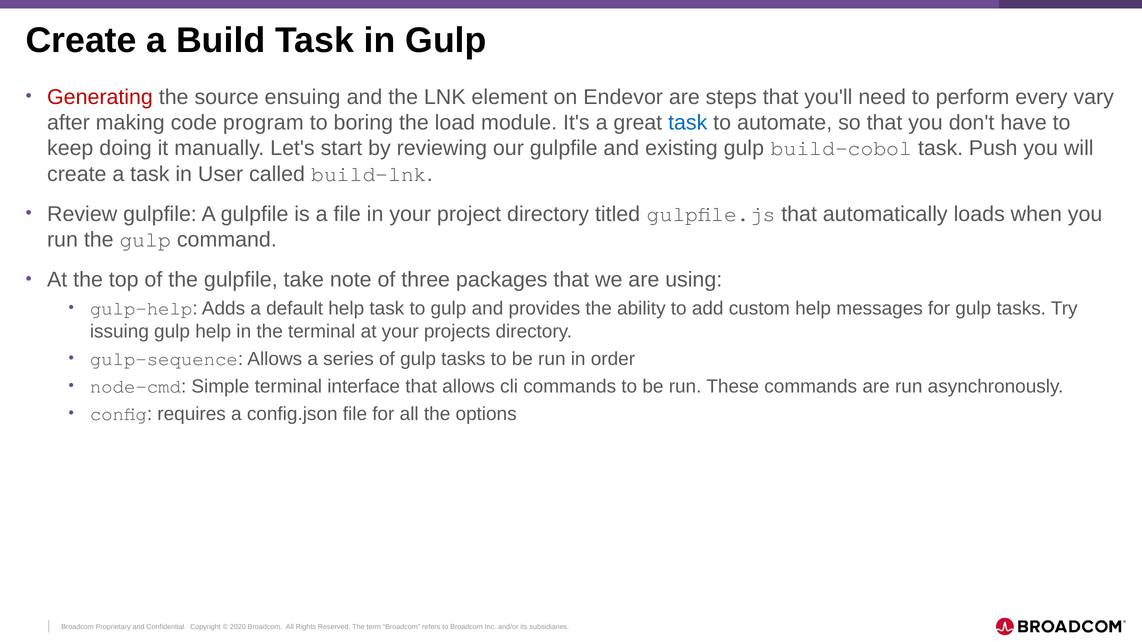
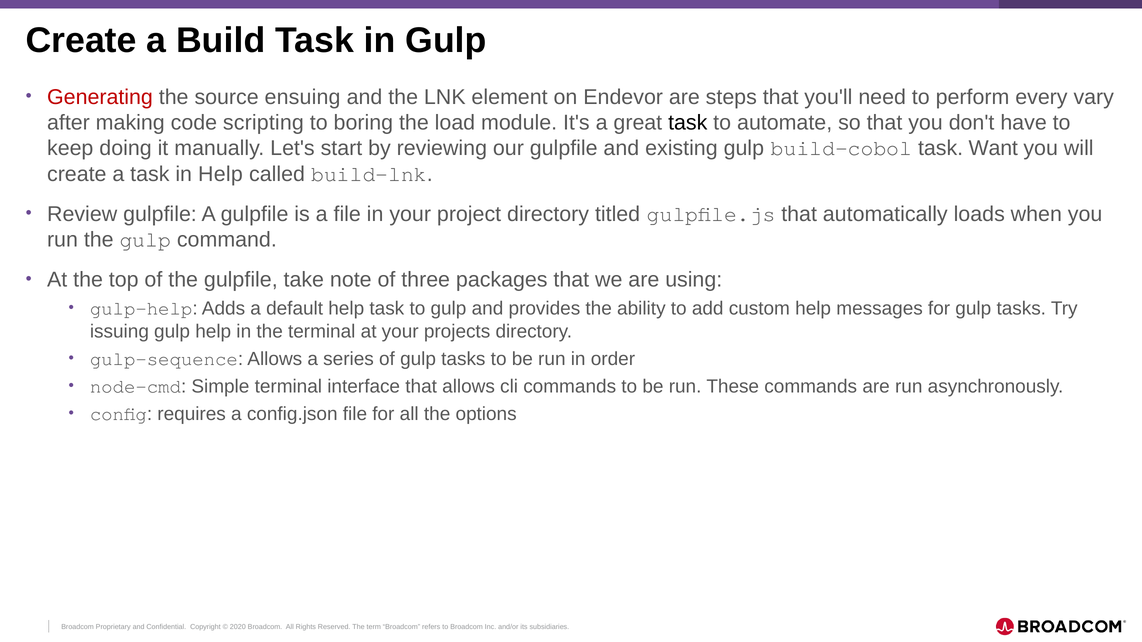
program: program -> scripting (263, 123)
task colour: blue -> black (688, 123)
Push: Push -> Want (993, 149)
in User: User -> Help (220, 174)
